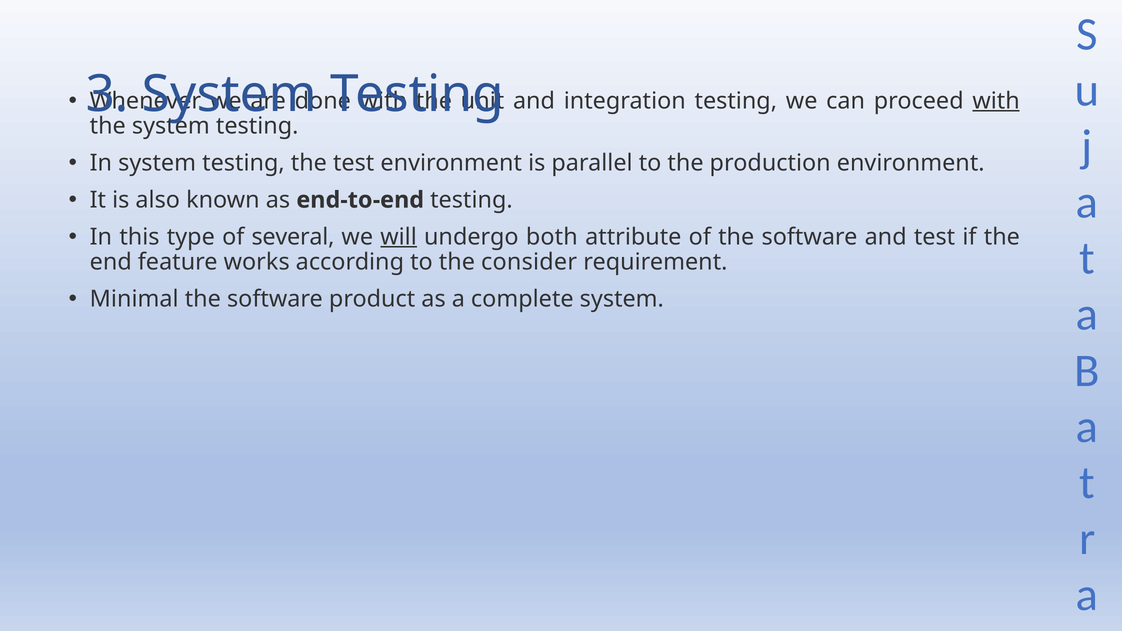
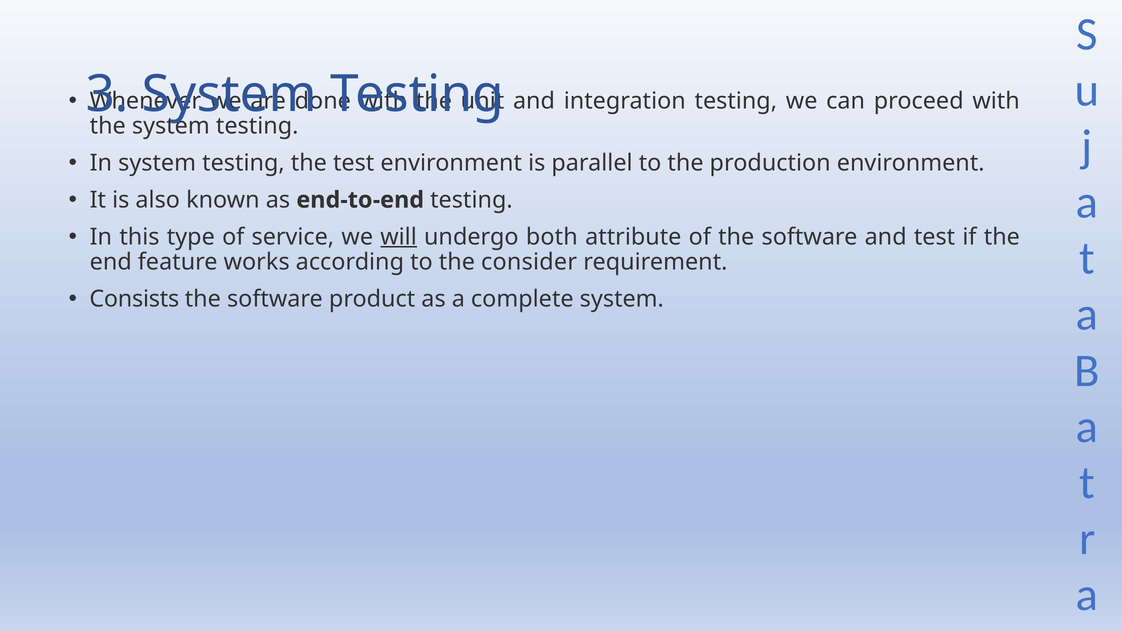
with underline: present -> none (996, 101)
several: several -> service (293, 237)
Minimal: Minimal -> Consists (134, 299)
